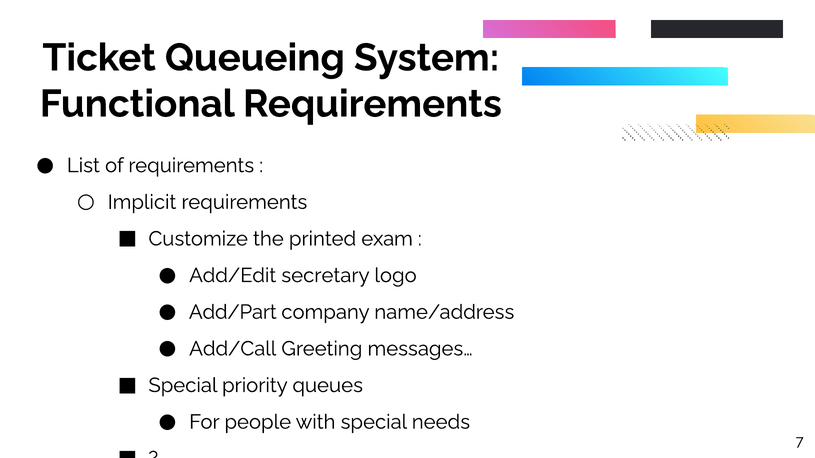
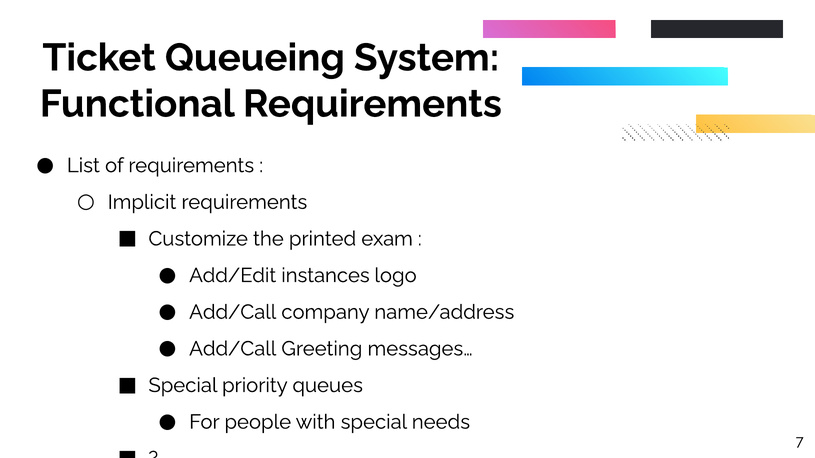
secretary: secretary -> instances (325, 276)
Add/Part: Add/Part -> Add/Call (233, 312)
